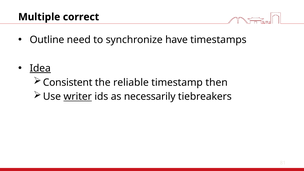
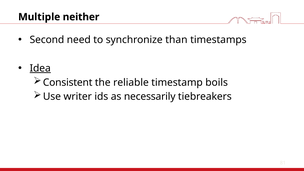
correct: correct -> neither (81, 17)
Outline: Outline -> Second (47, 40)
have: have -> than (176, 40)
then: then -> boils (217, 82)
writer underline: present -> none (78, 97)
